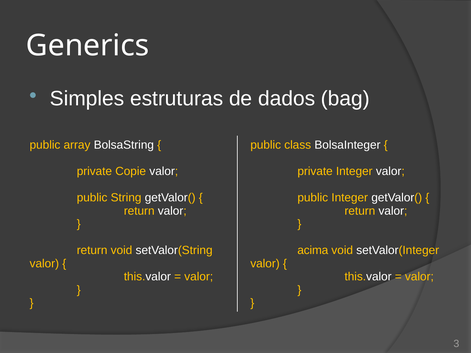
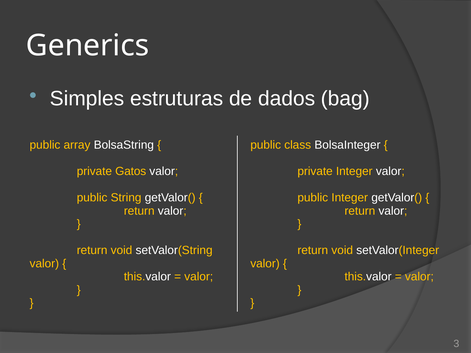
Copie: Copie -> Gatos (131, 171)
acima: acima -> return (313, 251)
